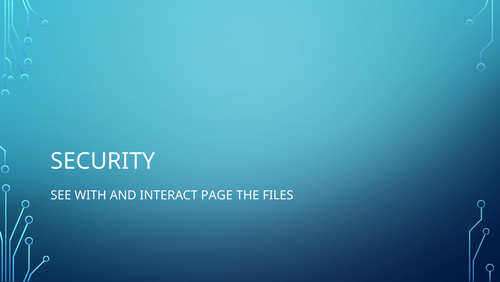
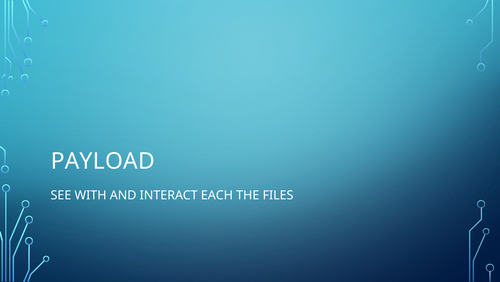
SECURITY: SECURITY -> PAYLOAD (103, 161)
PAGE: PAGE -> EACH (217, 195)
